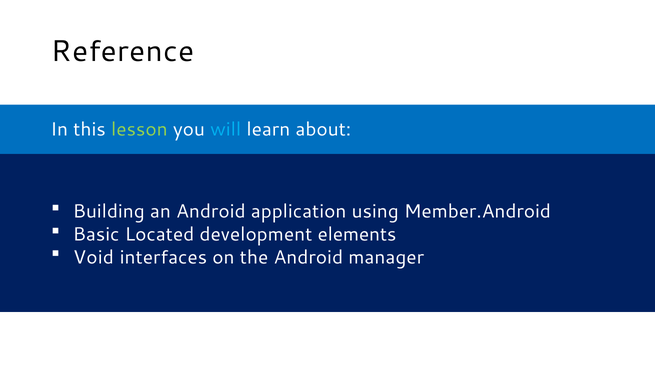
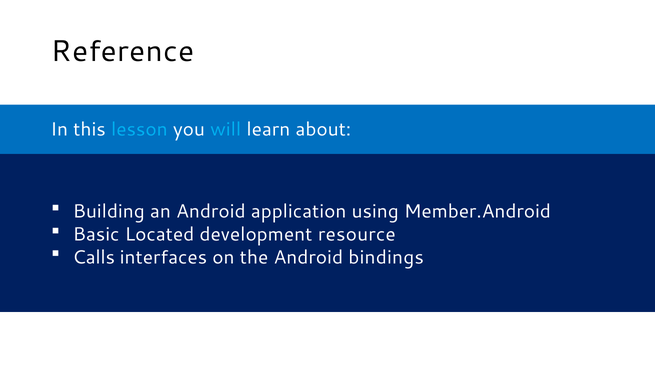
lesson colour: light green -> light blue (139, 129)
elements: elements -> resource (357, 235)
Void: Void -> Calls (94, 258)
manager: manager -> bindings (386, 258)
